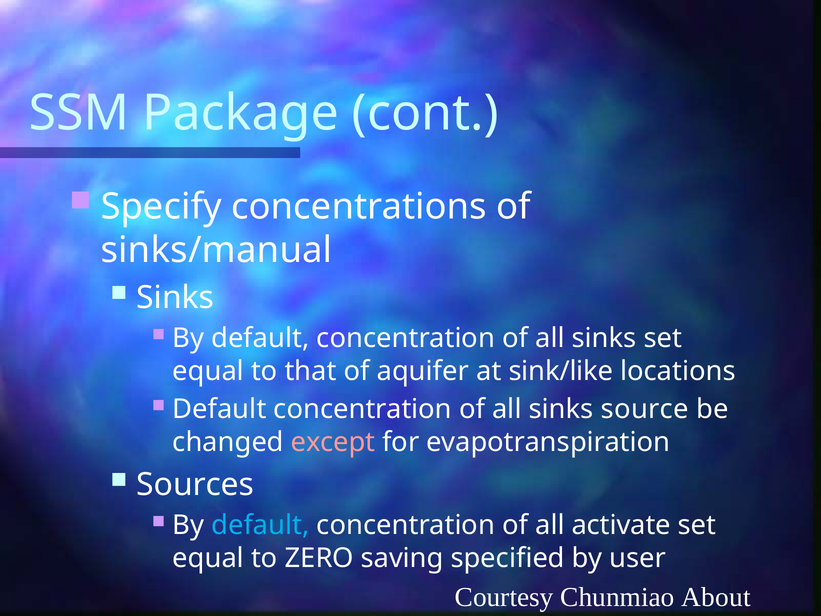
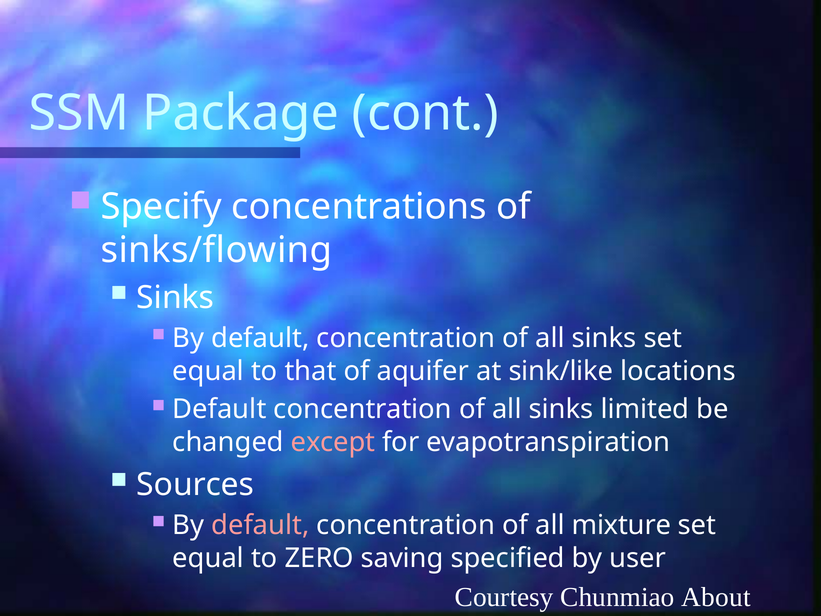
sinks/manual: sinks/manual -> sinks/flowing (216, 250)
source: source -> limited (645, 409)
default colour: light blue -> pink (260, 525)
activate: activate -> mixture (621, 525)
